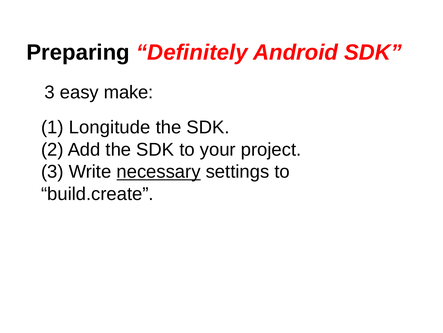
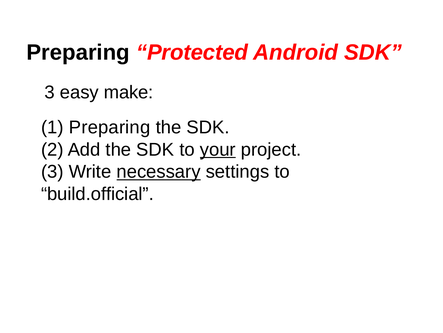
Definitely: Definitely -> Protected (192, 52)
1 Longitude: Longitude -> Preparing (110, 127)
your underline: none -> present (218, 149)
build.create: build.create -> build.official (97, 194)
